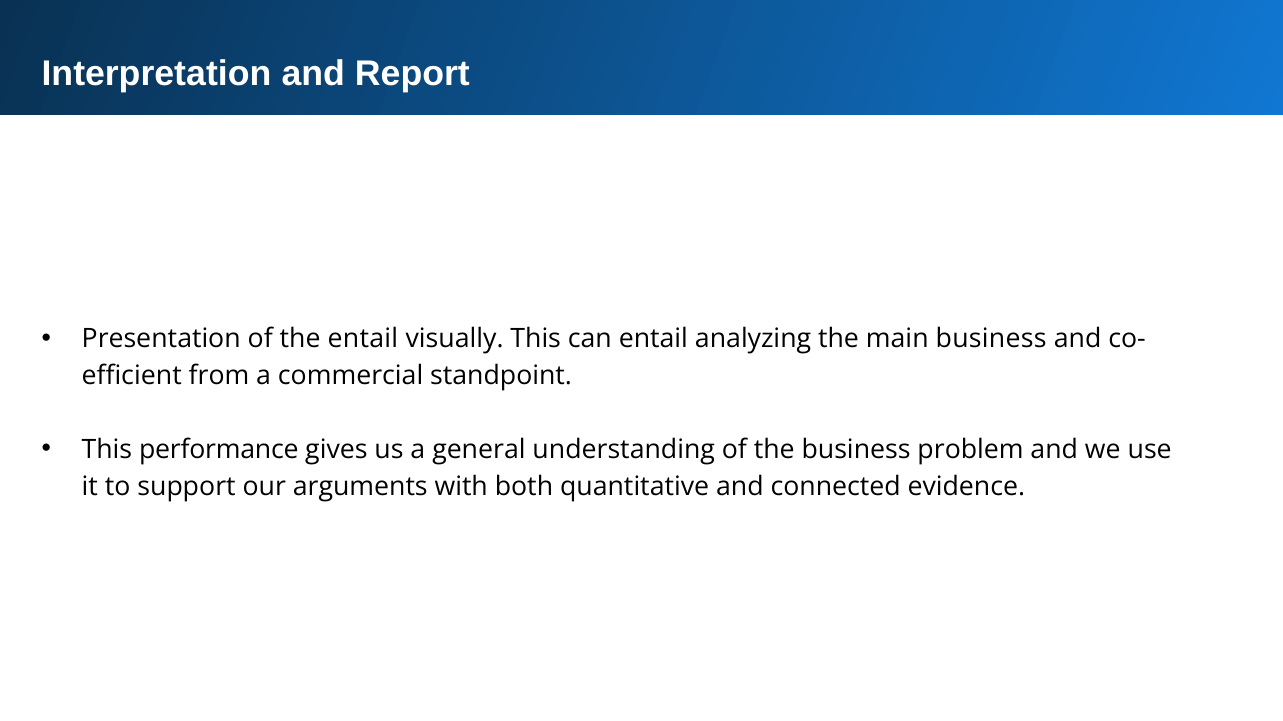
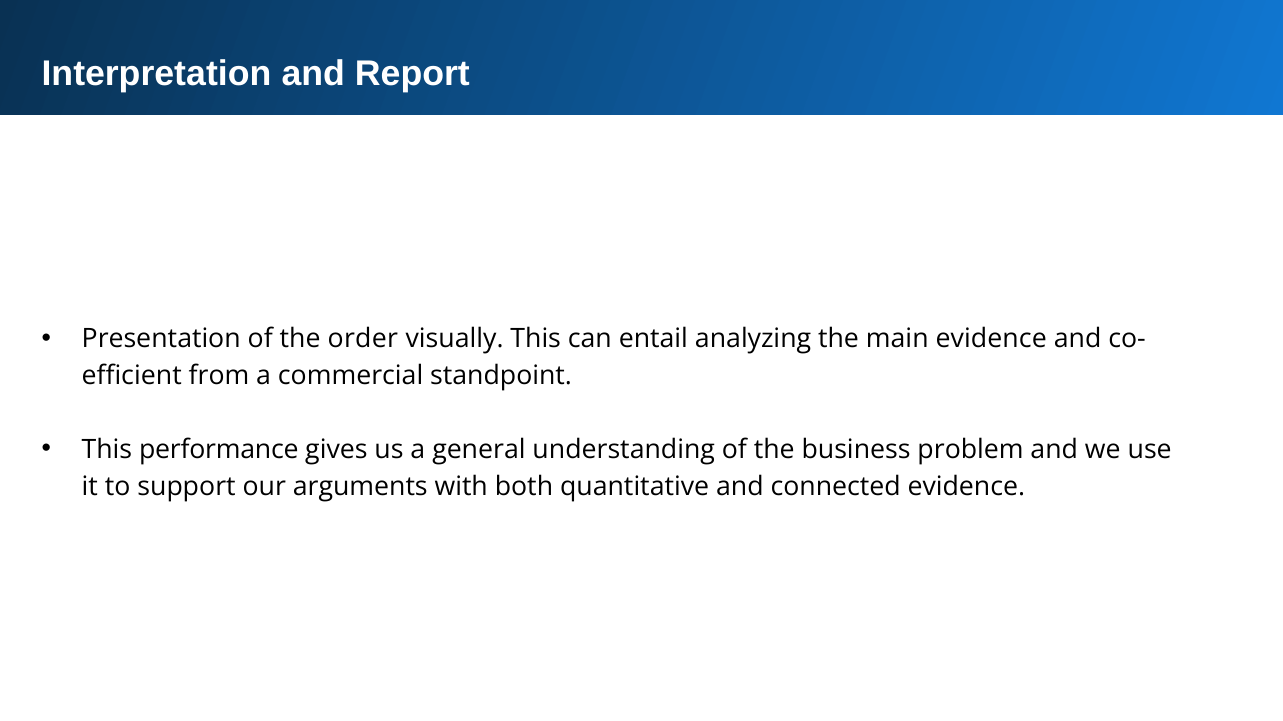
the entail: entail -> order (363, 339)
main business: business -> evidence (991, 339)
